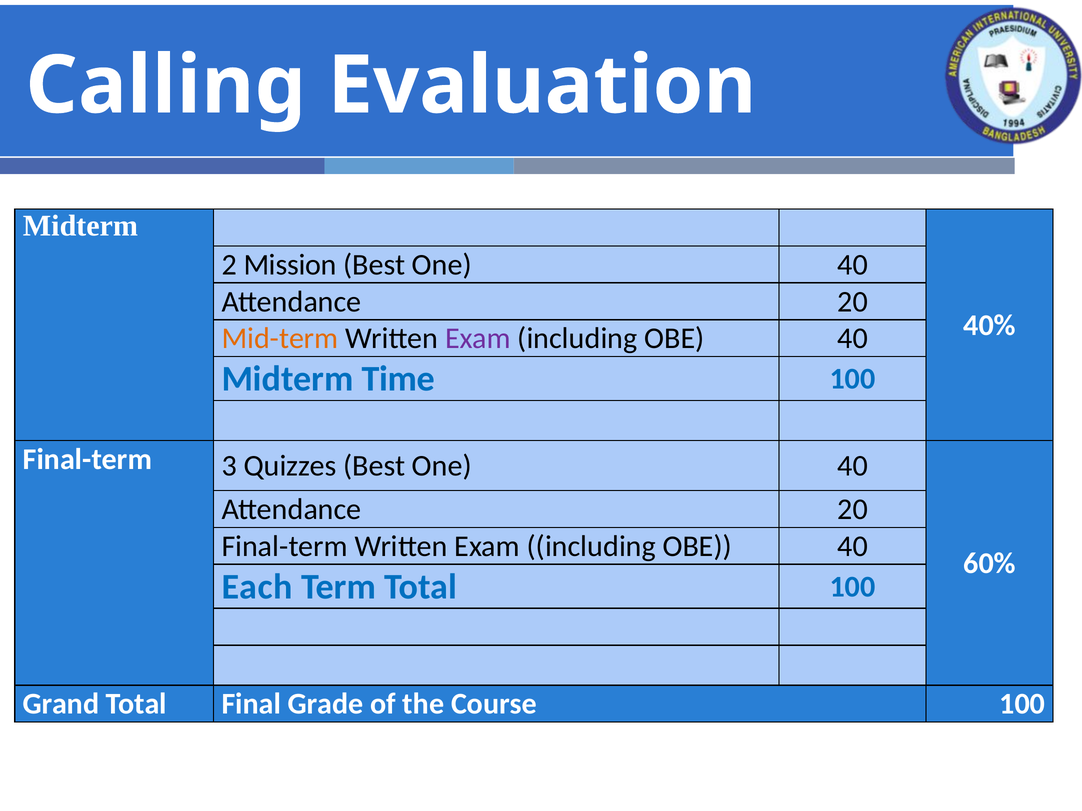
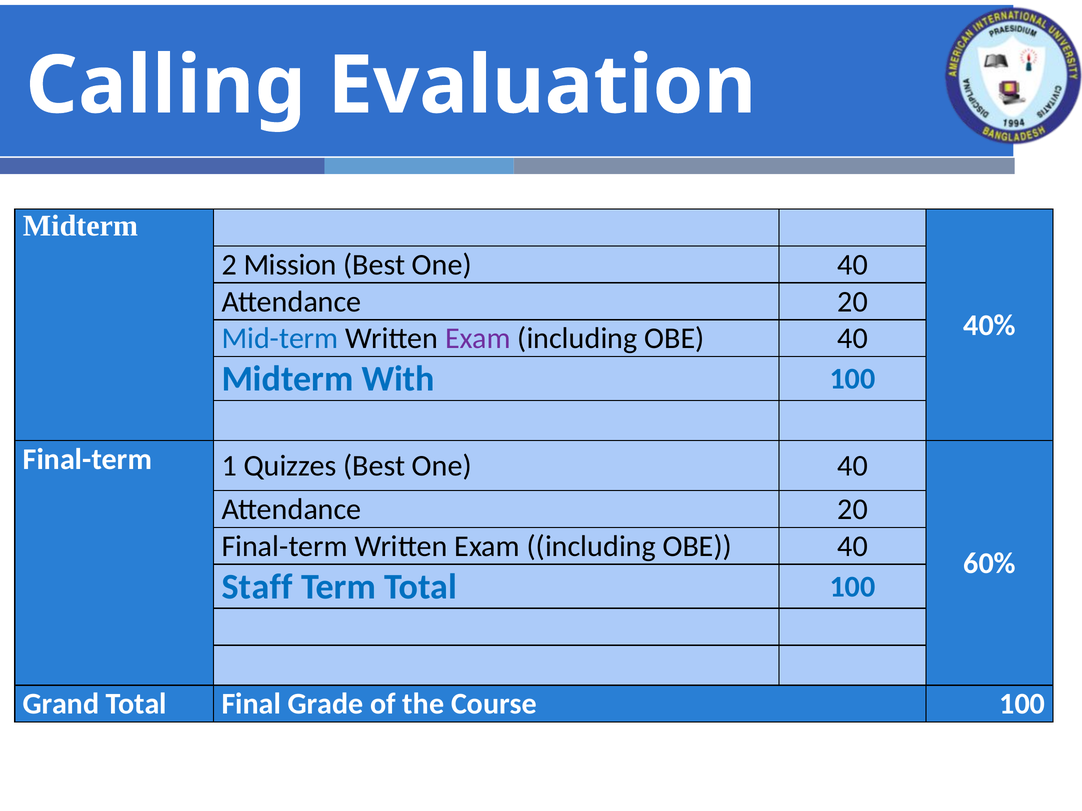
Mid-term colour: orange -> blue (280, 339)
Time: Time -> With (398, 379)
3: 3 -> 1 (229, 466)
Each: Each -> Staff (257, 587)
